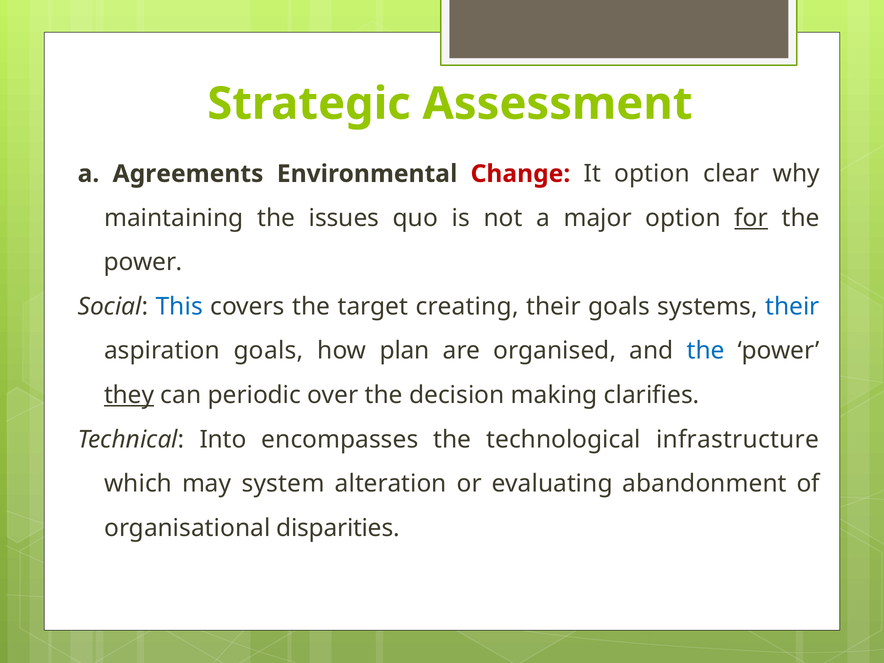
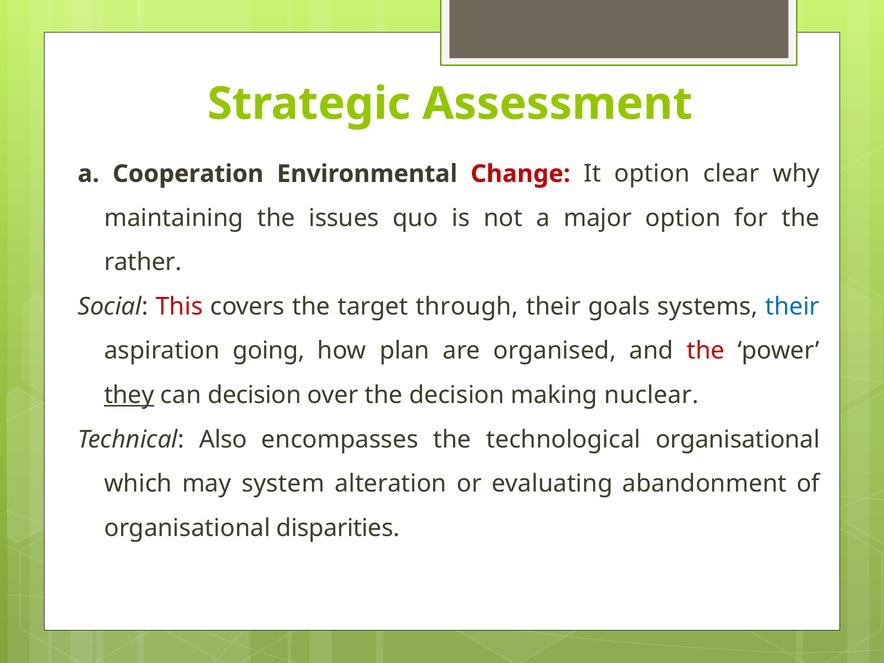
Agreements: Agreements -> Cooperation (188, 174)
for underline: present -> none (751, 218)
power: power -> rather (143, 262)
This colour: blue -> red (179, 307)
creating: creating -> through (467, 307)
aspiration goals: goals -> going (269, 351)
the colour: blue -> red (706, 351)
can periodic: periodic -> decision (255, 395)
clarifies: clarifies -> nuclear (652, 395)
Into: Into -> Also (223, 439)
technological infrastructure: infrastructure -> organisational (738, 439)
